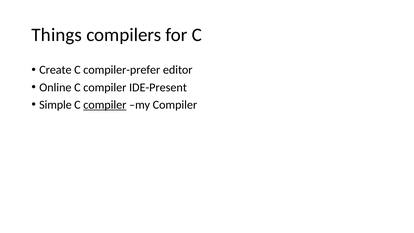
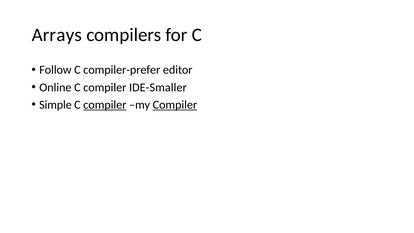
Things: Things -> Arrays (57, 35)
Create: Create -> Follow (55, 70)
IDE-Present: IDE-Present -> IDE-Smaller (158, 87)
Compiler underline: none -> present (175, 105)
